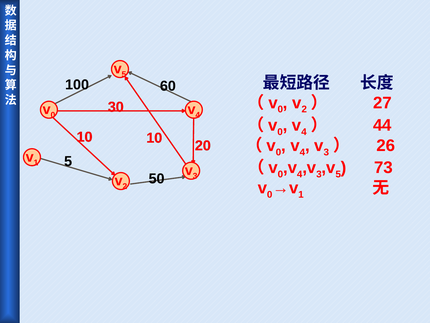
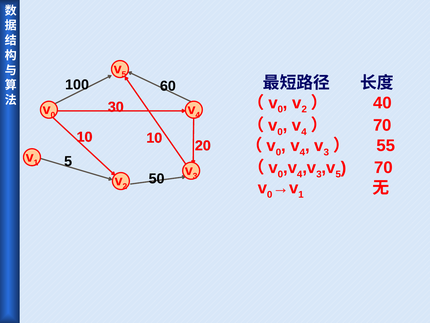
27: 27 -> 40 (383, 103)
44: 44 -> 70 (382, 125)
26: 26 -> 55 (386, 146)
73: 73 -> 70 (384, 167)
